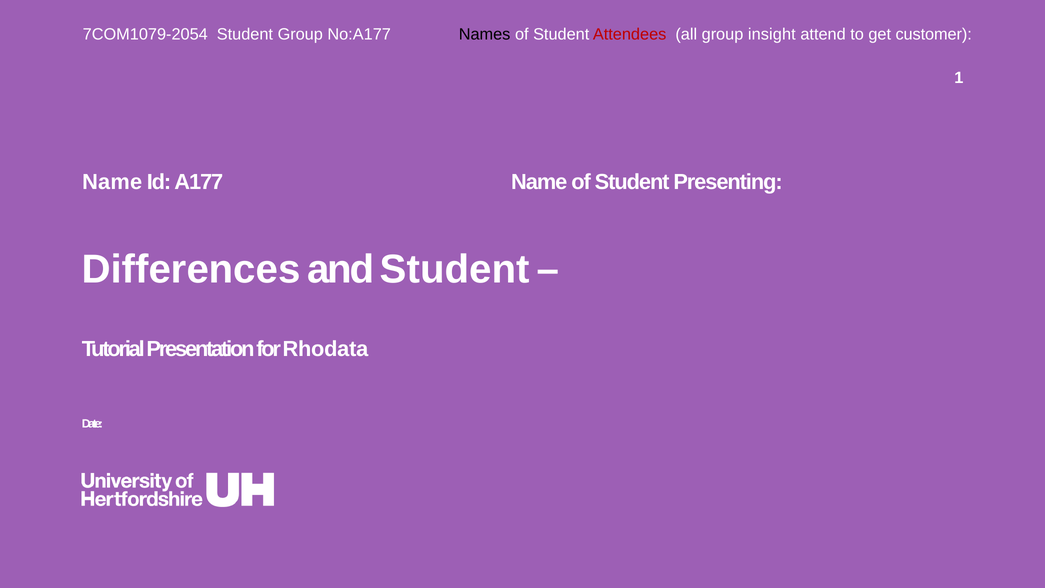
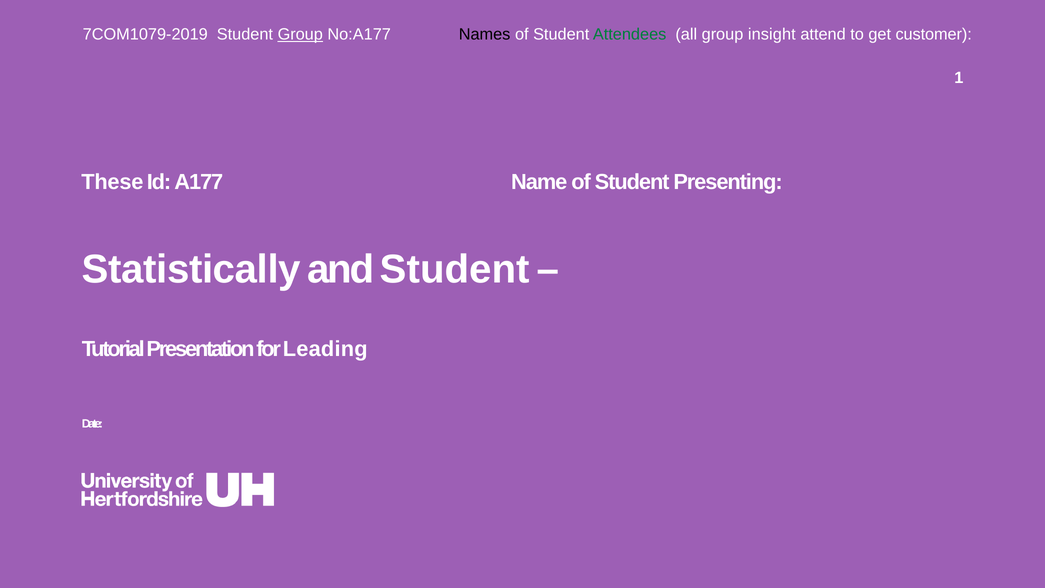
7COM1079-2054: 7COM1079-2054 -> 7COM1079-2019 (145, 34)
Group underline: none -> present (300, 34)
Attendees colour: red -> green (630, 34)
Name: Name -> These (112, 182)
Differences: Differences -> Statistically (191, 269)
Rhodata: Rhodata -> Leading (325, 349)
